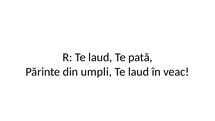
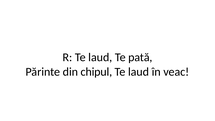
umpli: umpli -> chipul (96, 72)
